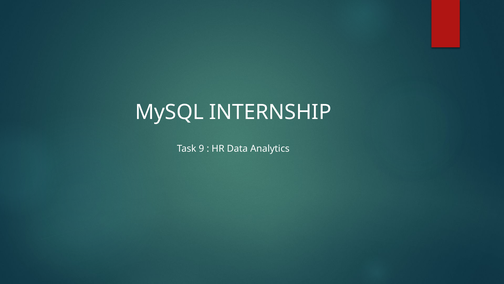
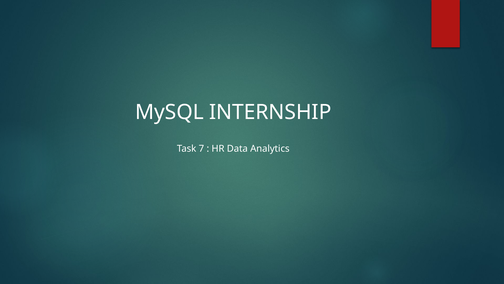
9: 9 -> 7 (201, 148)
